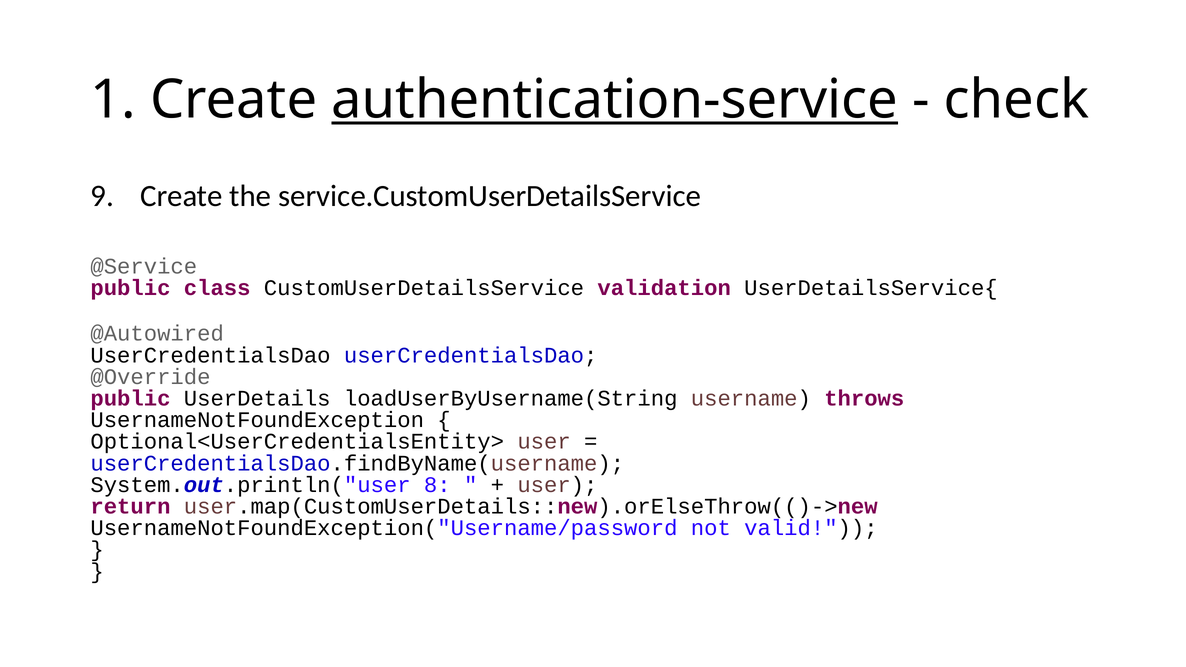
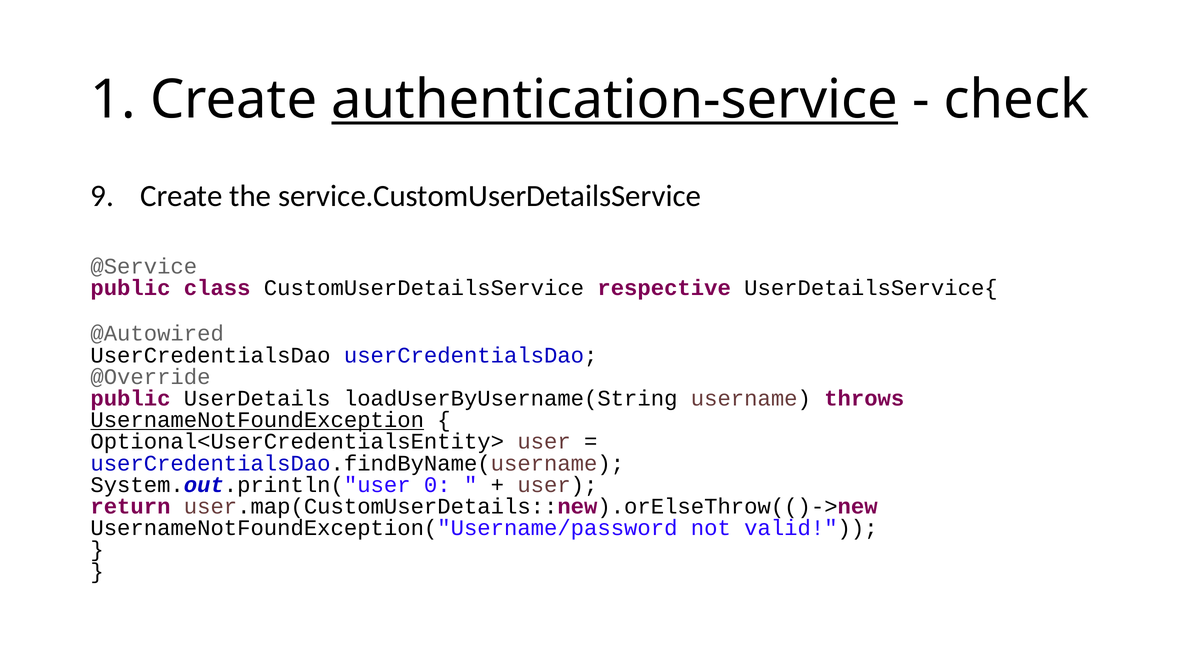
validation: validation -> respective (664, 288)
UsernameNotFoundException underline: none -> present (257, 420)
8: 8 -> 0 (437, 485)
